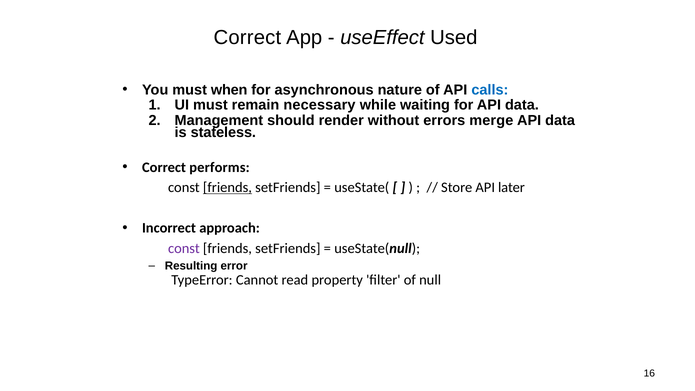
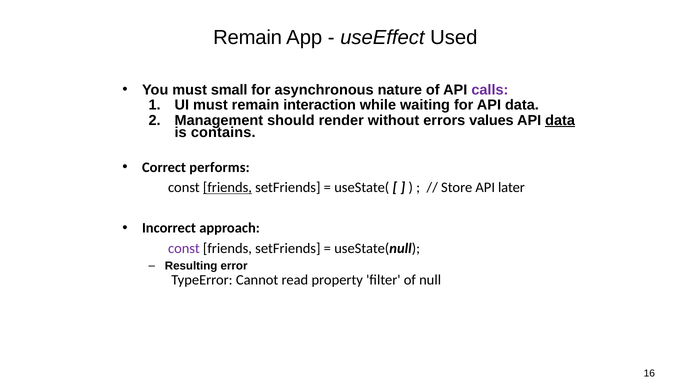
Correct: Correct -> Remain (248, 37)
when: when -> small (229, 90)
calls colour: blue -> purple (490, 90)
necessary: necessary -> interaction (320, 105)
merge: merge -> values (491, 120)
data underline: none -> present (560, 120)
stateless: stateless -> contains (223, 132)
